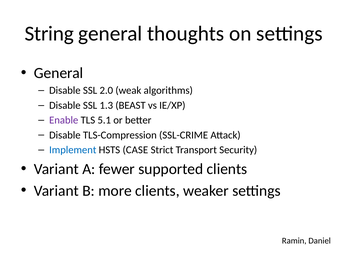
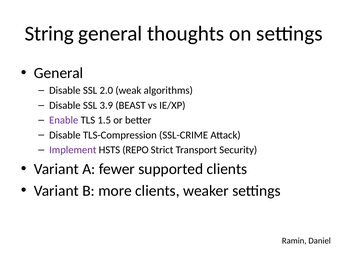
1.3: 1.3 -> 3.9 (106, 105)
5.1: 5.1 -> 1.5 (104, 120)
Implement colour: blue -> purple (73, 150)
CASE: CASE -> REPO (135, 150)
